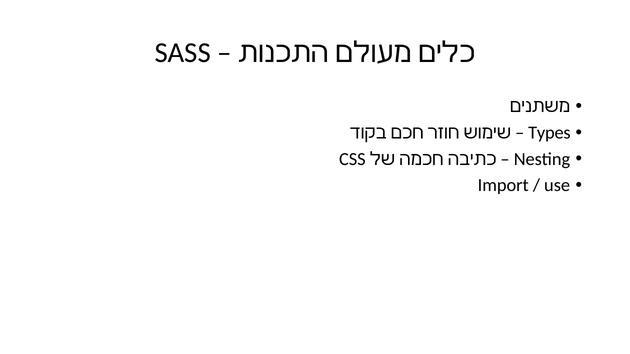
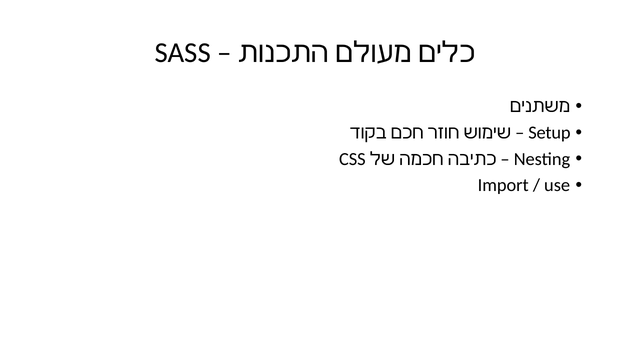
Types: Types -> Setup (549, 133)
